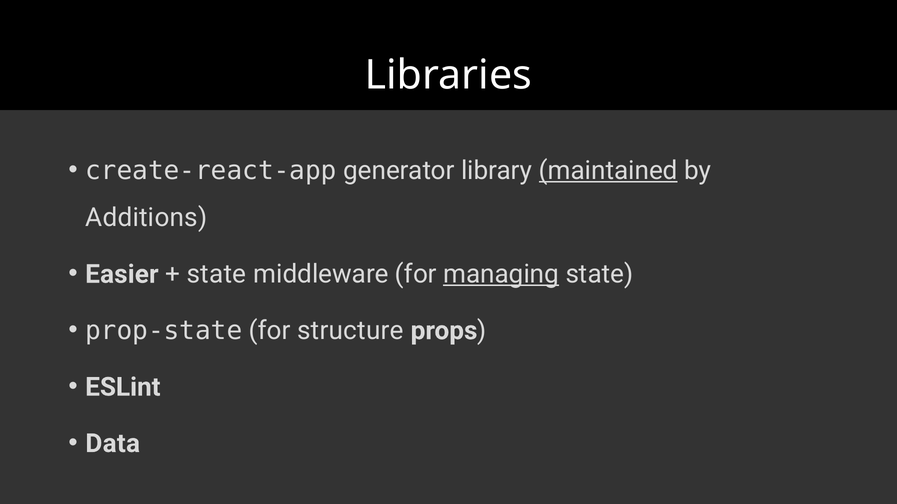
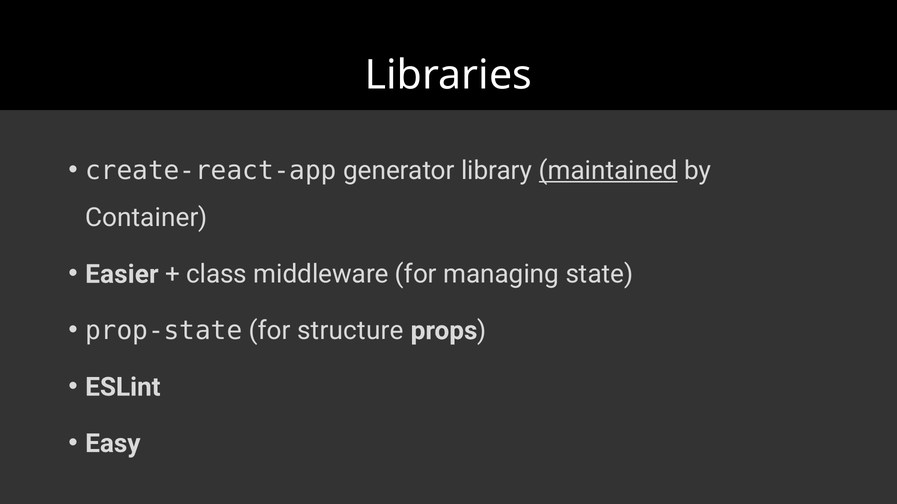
Additions: Additions -> Container (146, 218)
state: state -> class (217, 274)
managing underline: present -> none (501, 274)
Data: Data -> Easy (113, 444)
